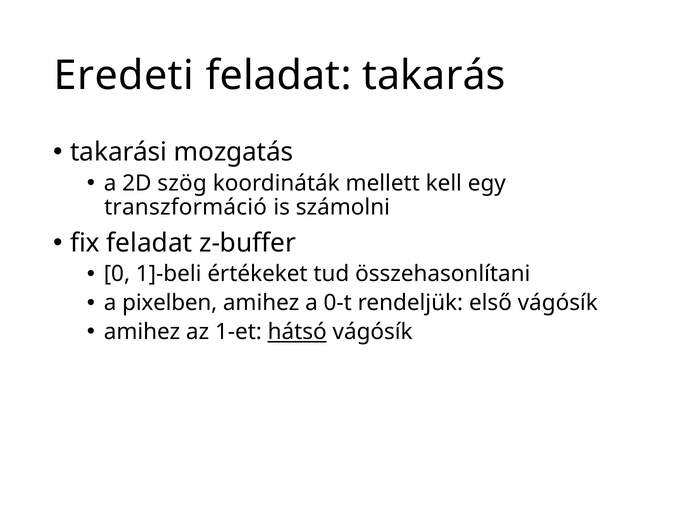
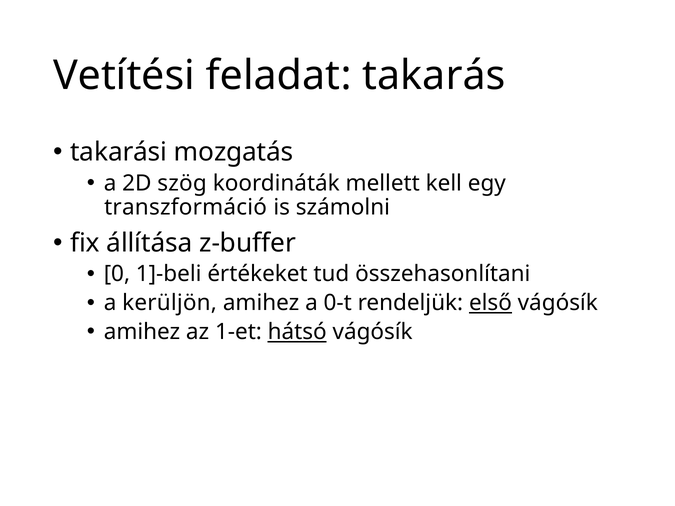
Eredeti: Eredeti -> Vetítési (124, 76)
fix feladat: feladat -> állítása (149, 243)
pixelben: pixelben -> kerüljön (170, 303)
első underline: none -> present (490, 303)
